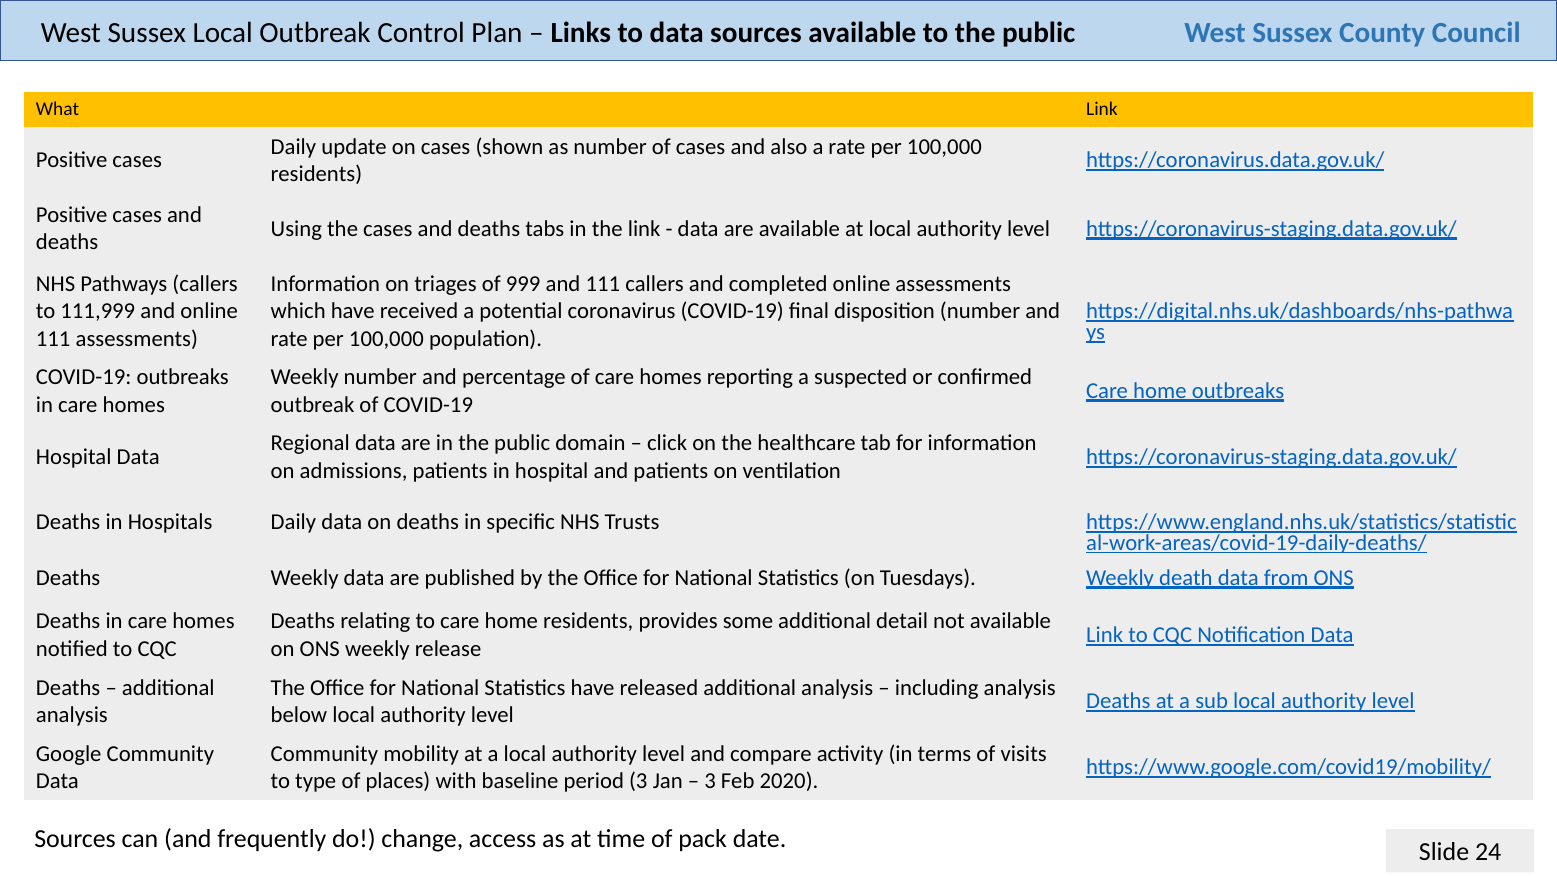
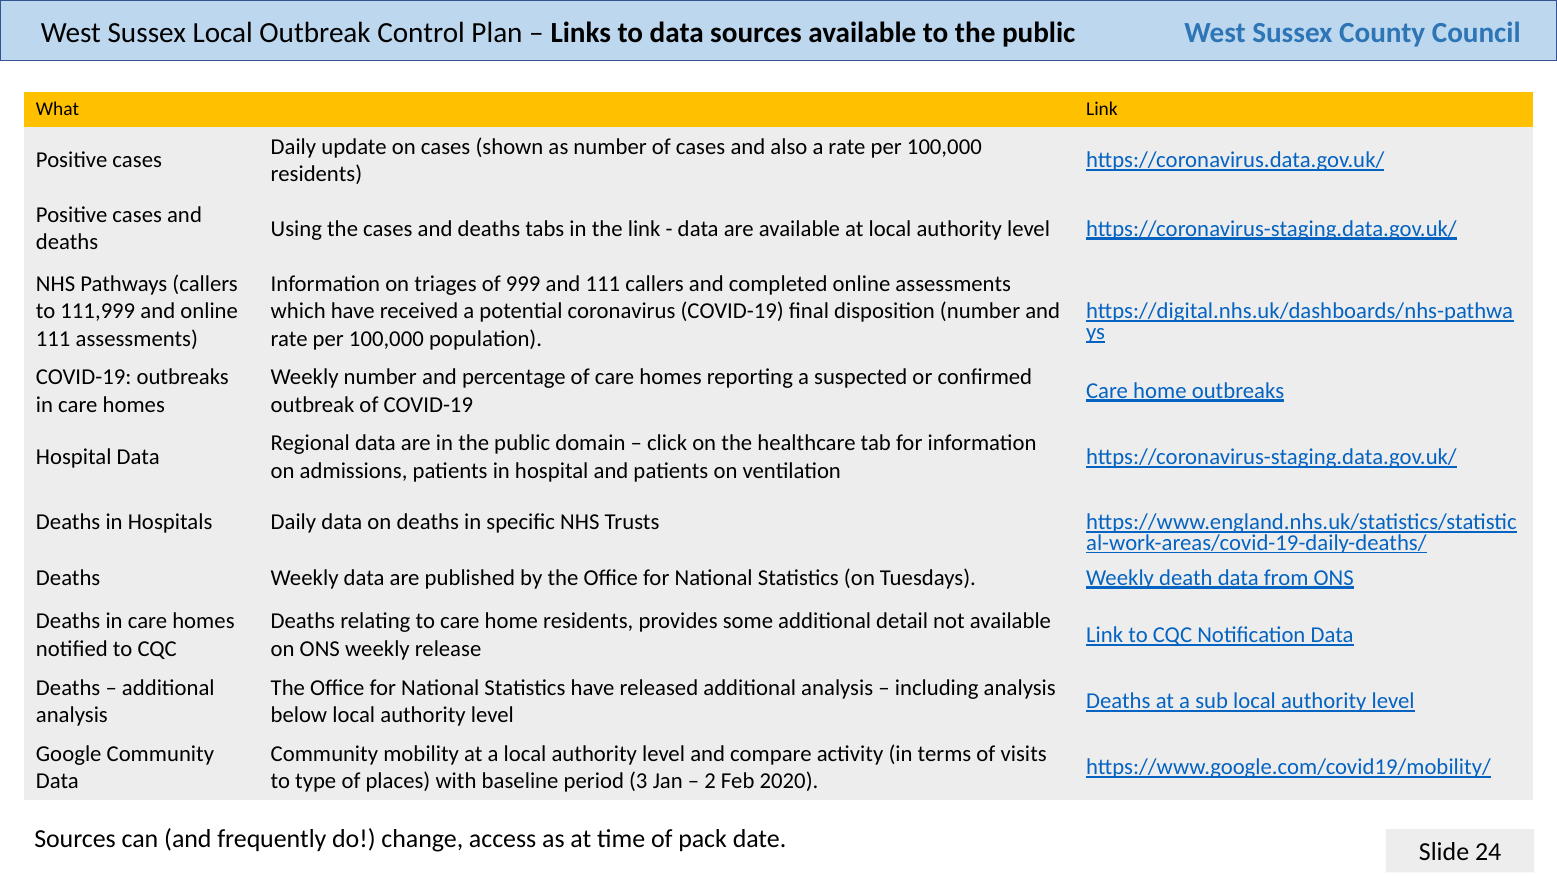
3: 3 -> 2 (710, 781)
